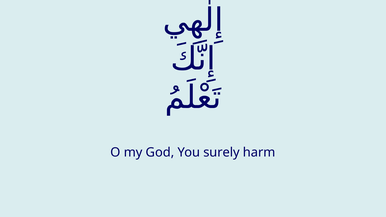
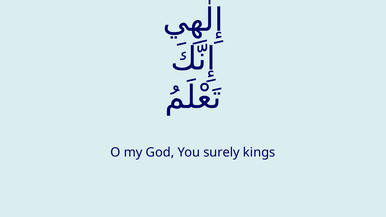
harm: harm -> kings (259, 152)
